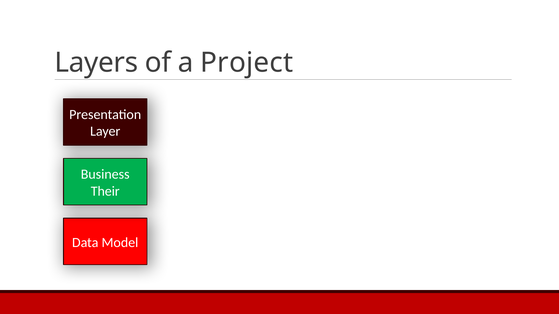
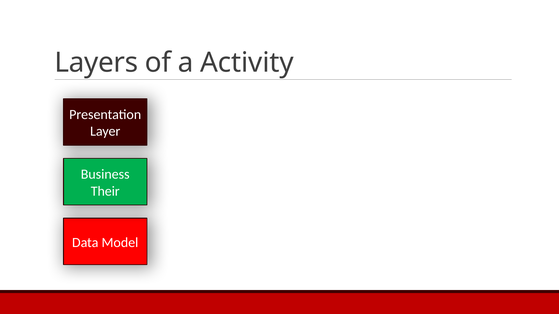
Project: Project -> Activity (247, 63)
